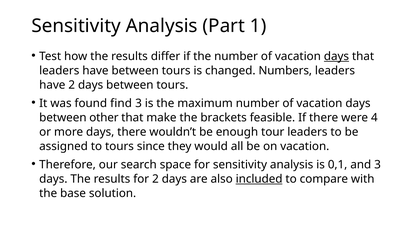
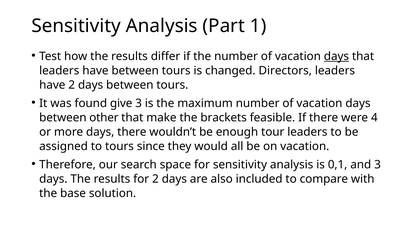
Numbers: Numbers -> Directors (285, 71)
find: find -> give (121, 104)
included underline: present -> none (259, 179)
